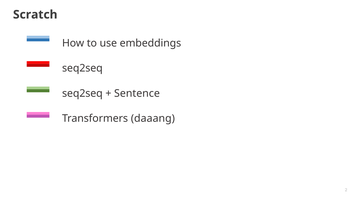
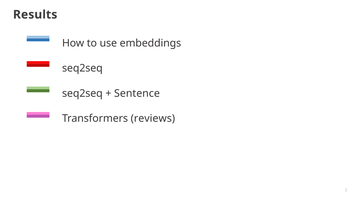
Scratch: Scratch -> Results (35, 15)
daaang: daaang -> reviews (153, 118)
